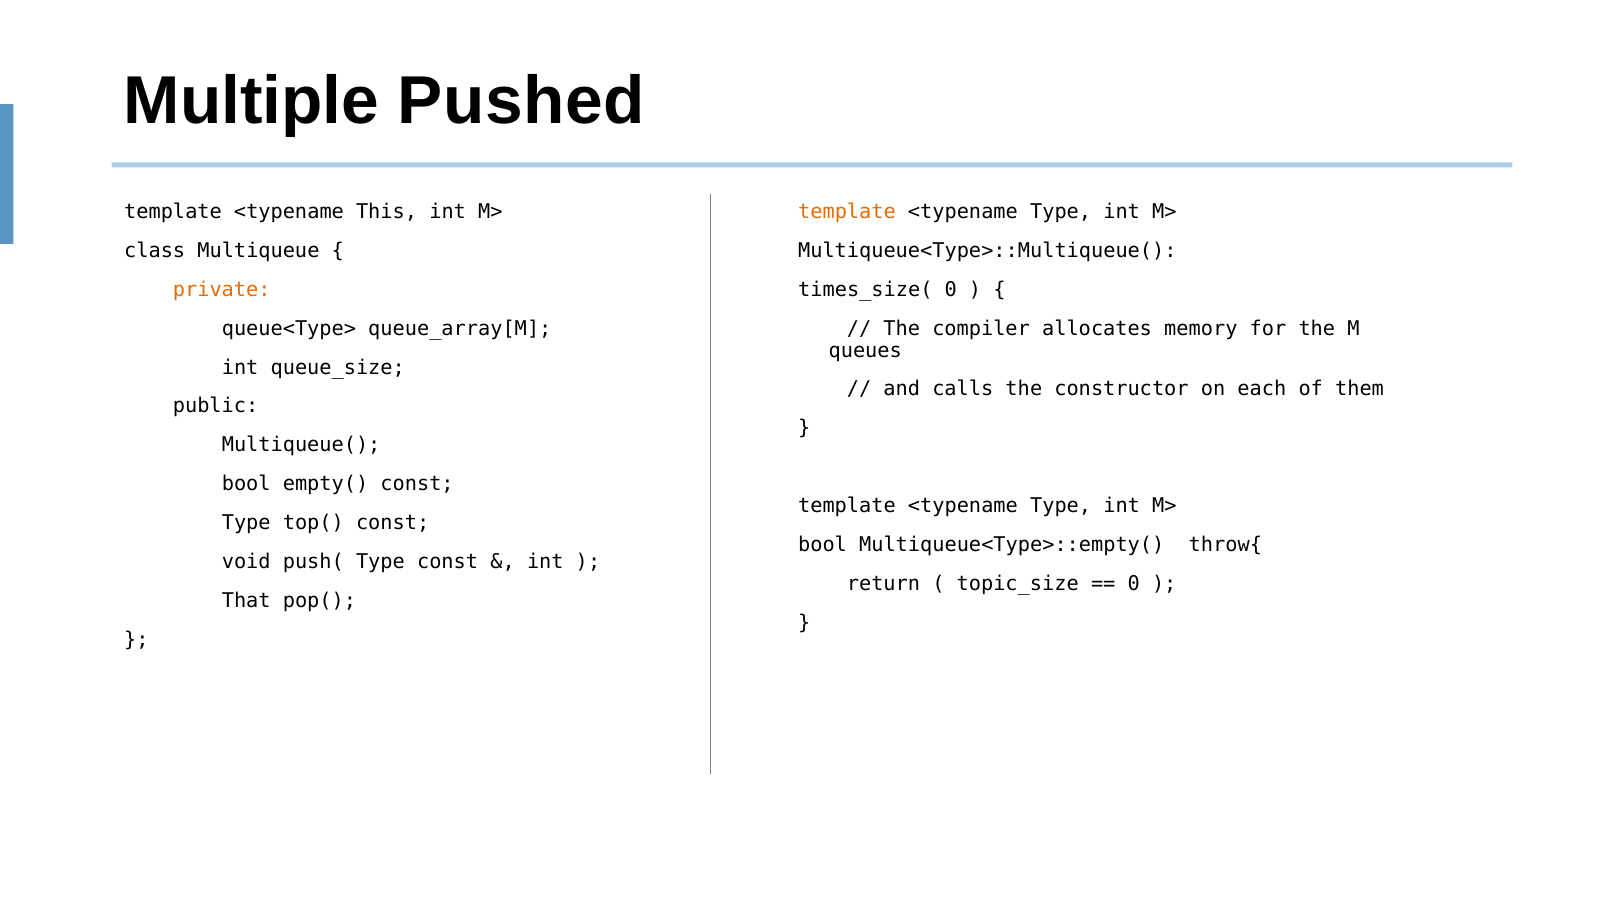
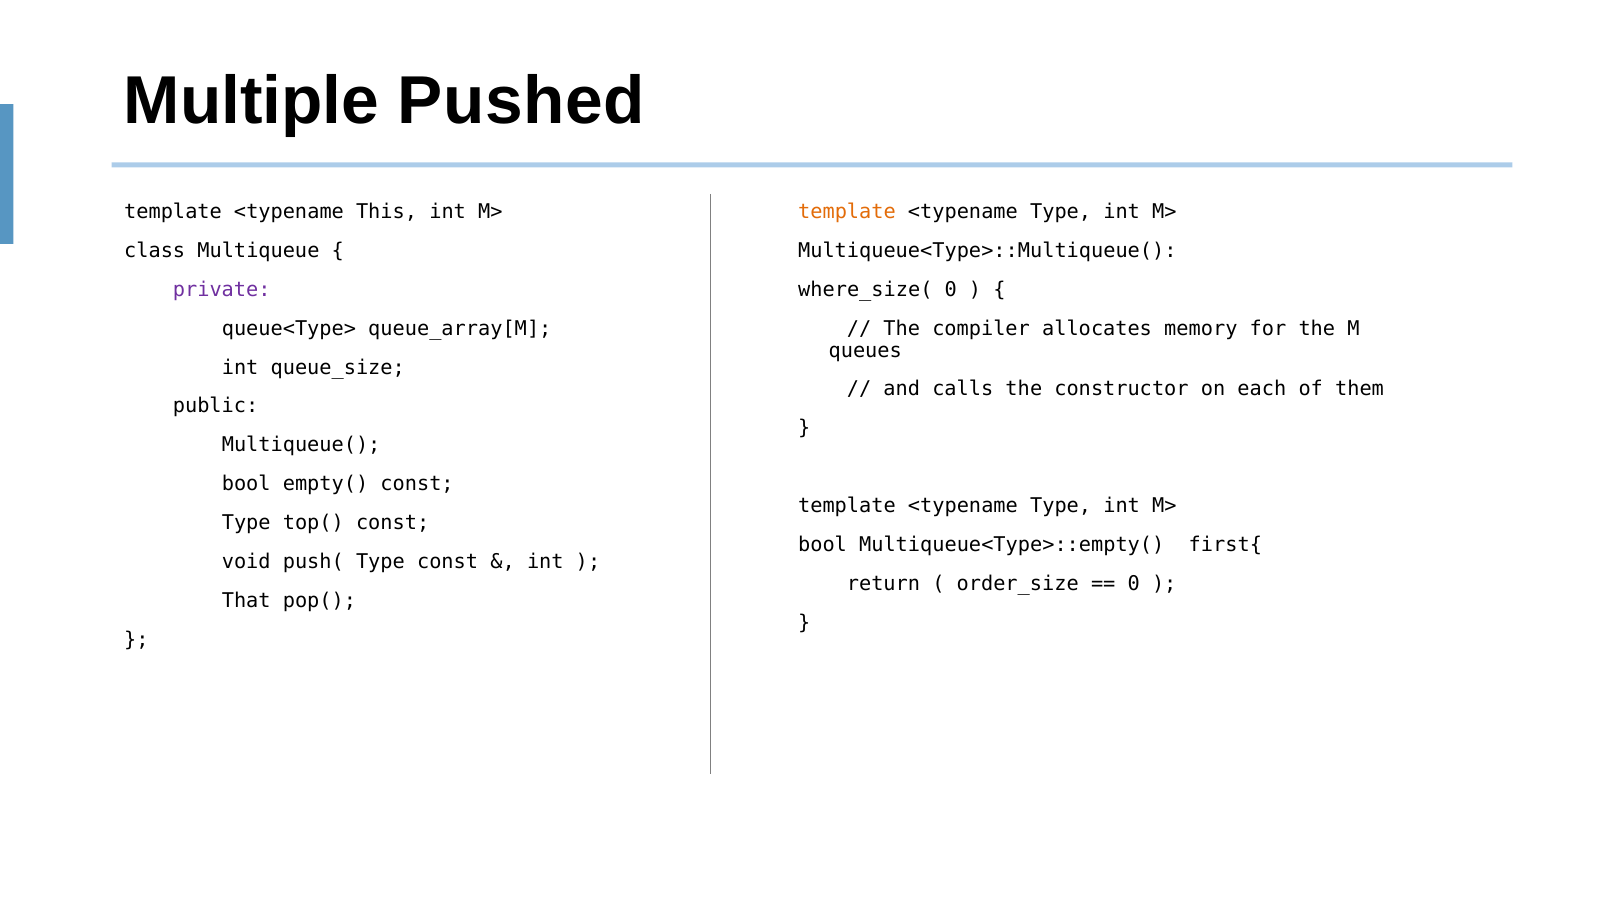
private colour: orange -> purple (222, 290)
times_size(: times_size( -> where_size( (865, 289)
throw{: throw{ -> first{ (1225, 544)
topic_size: topic_size -> order_size (1018, 583)
